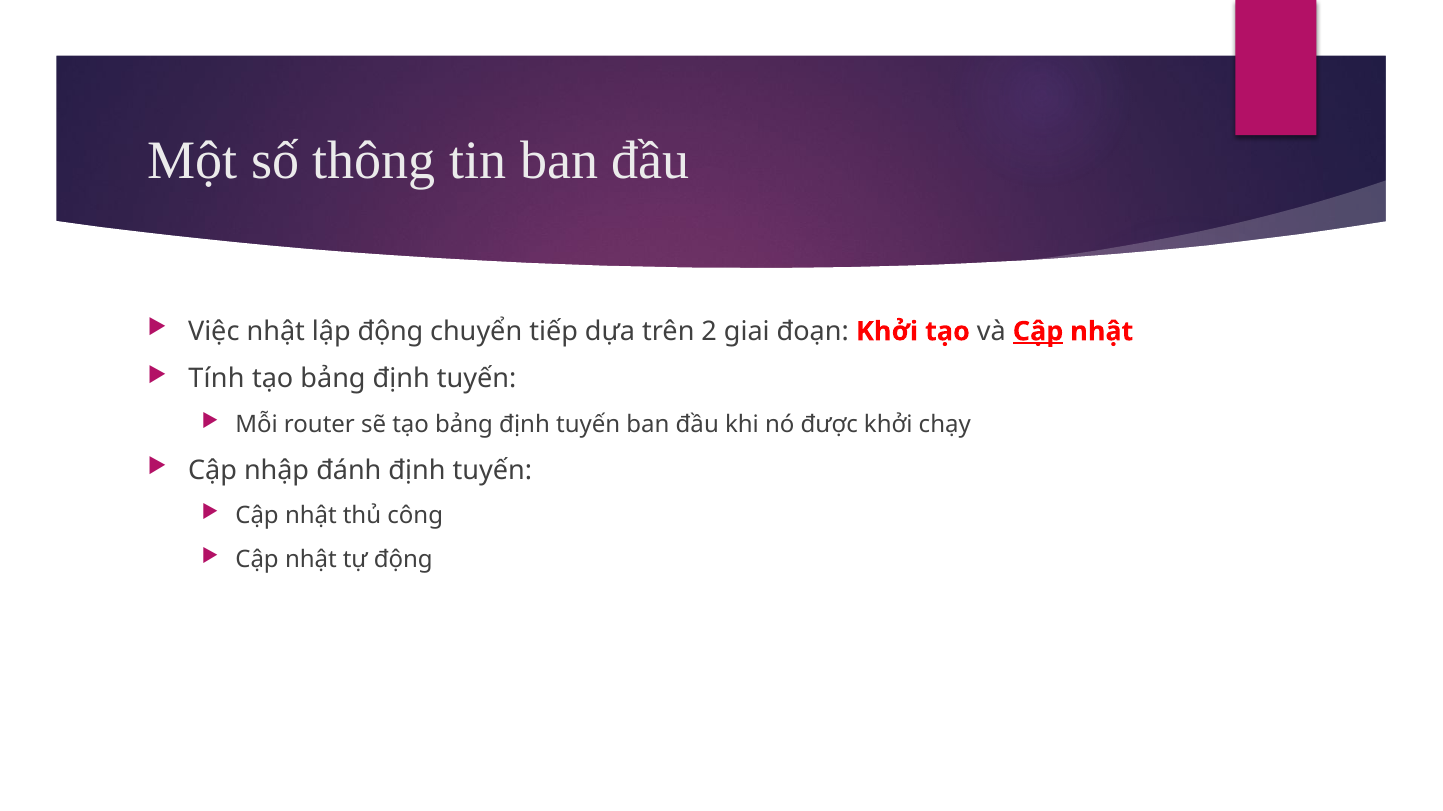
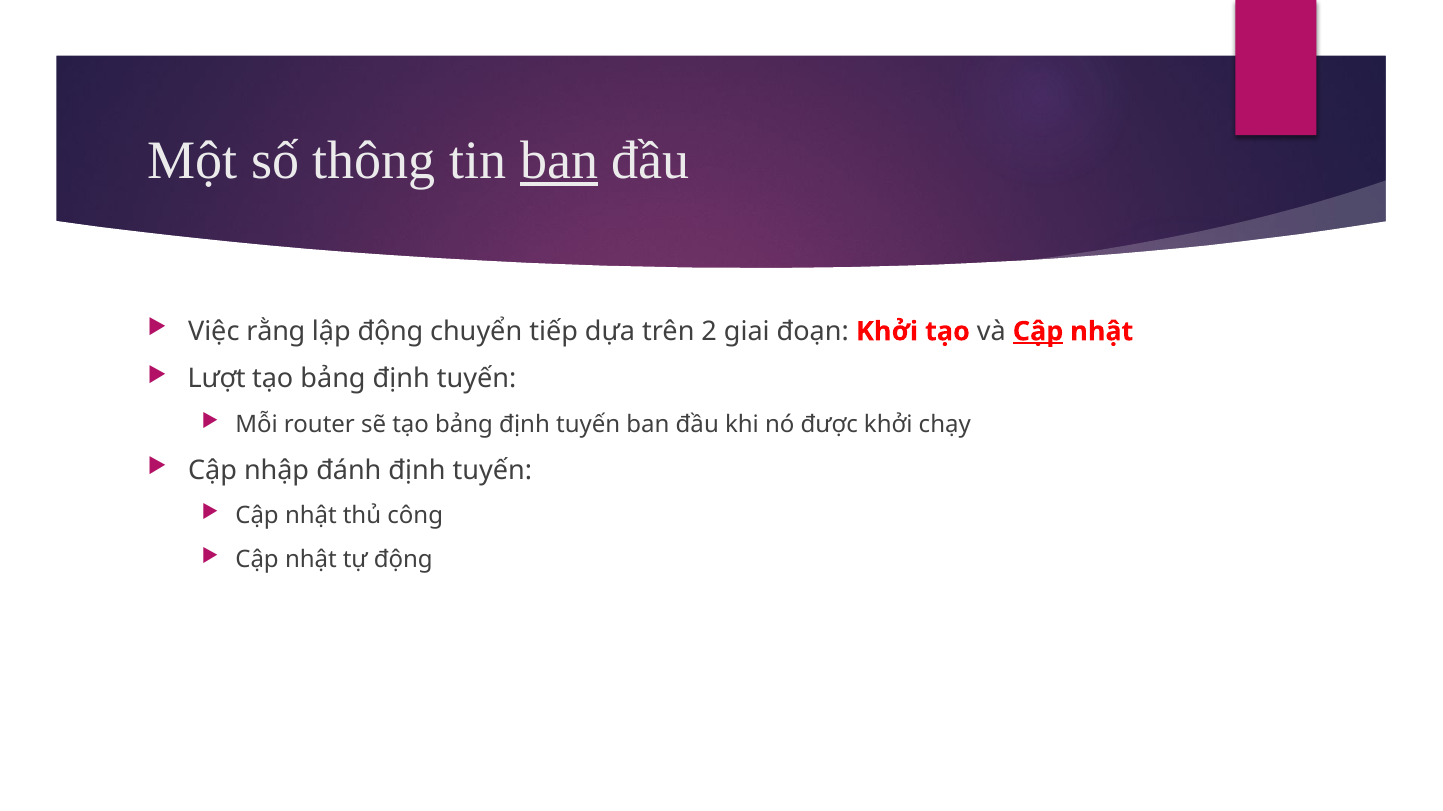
ban underline: none -> present (559, 161)
Việc nhật: nhật -> rằng (276, 332)
Tính: Tính -> Lượt (217, 379)
